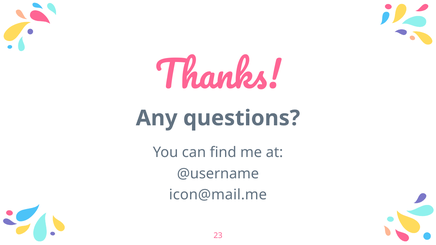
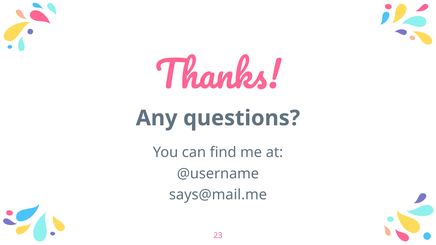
icon@mail.me: icon@mail.me -> says@mail.me (218, 195)
